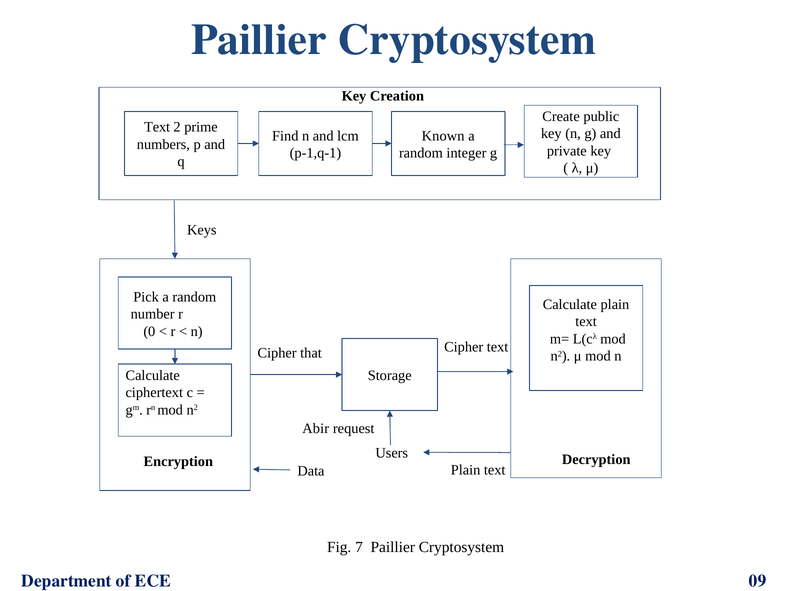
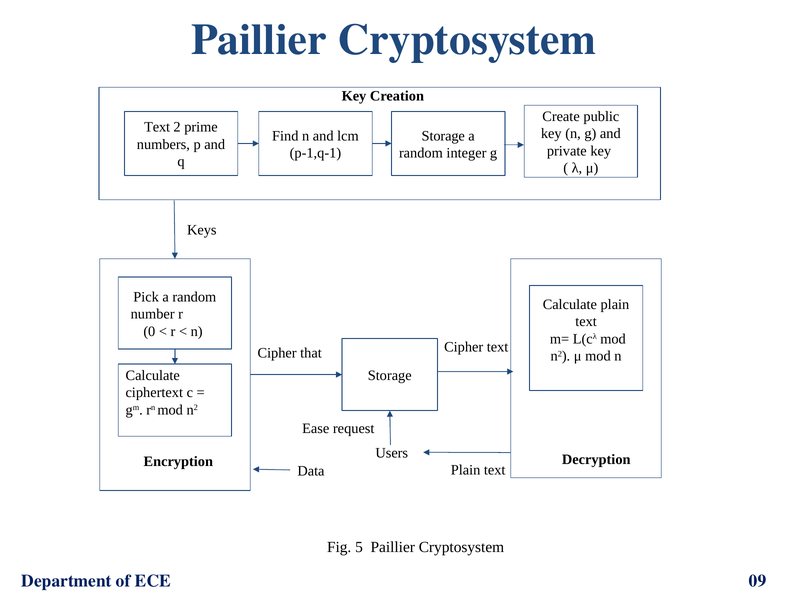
Known: Known -> Storage (443, 136)
Abir: Abir -> Ease (316, 429)
7: 7 -> 5 (359, 547)
